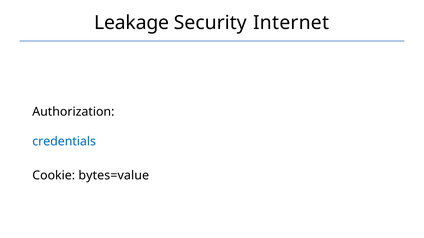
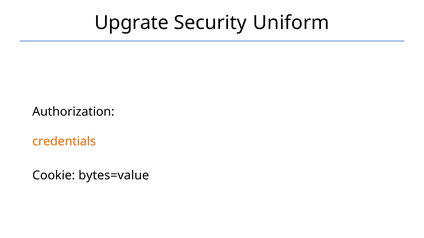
Leakage: Leakage -> Upgrate (132, 23)
Internet: Internet -> Uniform (291, 23)
credentials colour: blue -> orange (64, 142)
